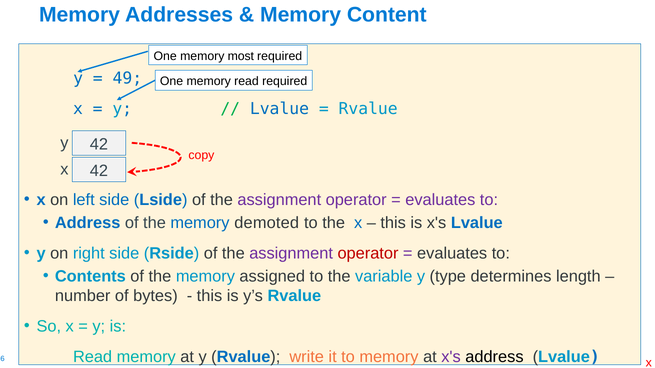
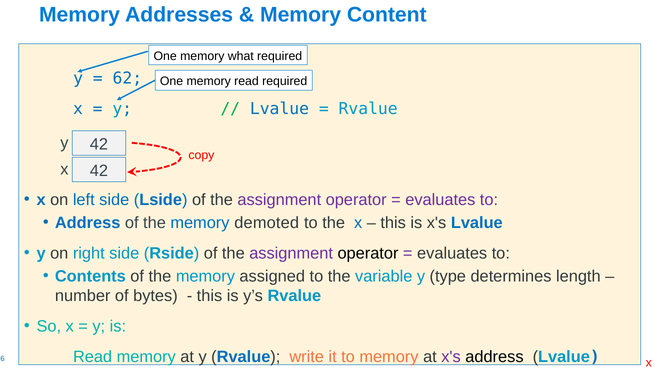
most: most -> what (241, 56)
49: 49 -> 62 (127, 79)
operator colour: red -> black (368, 254)
